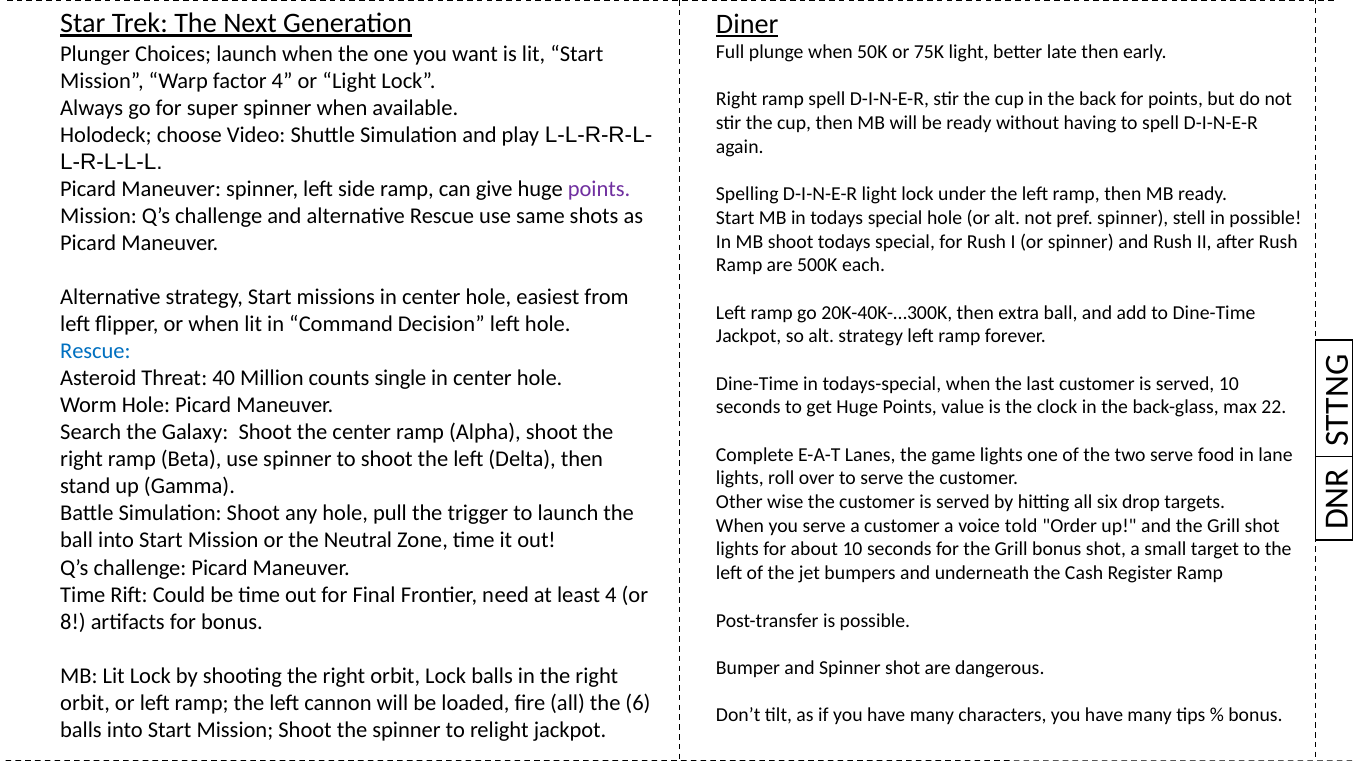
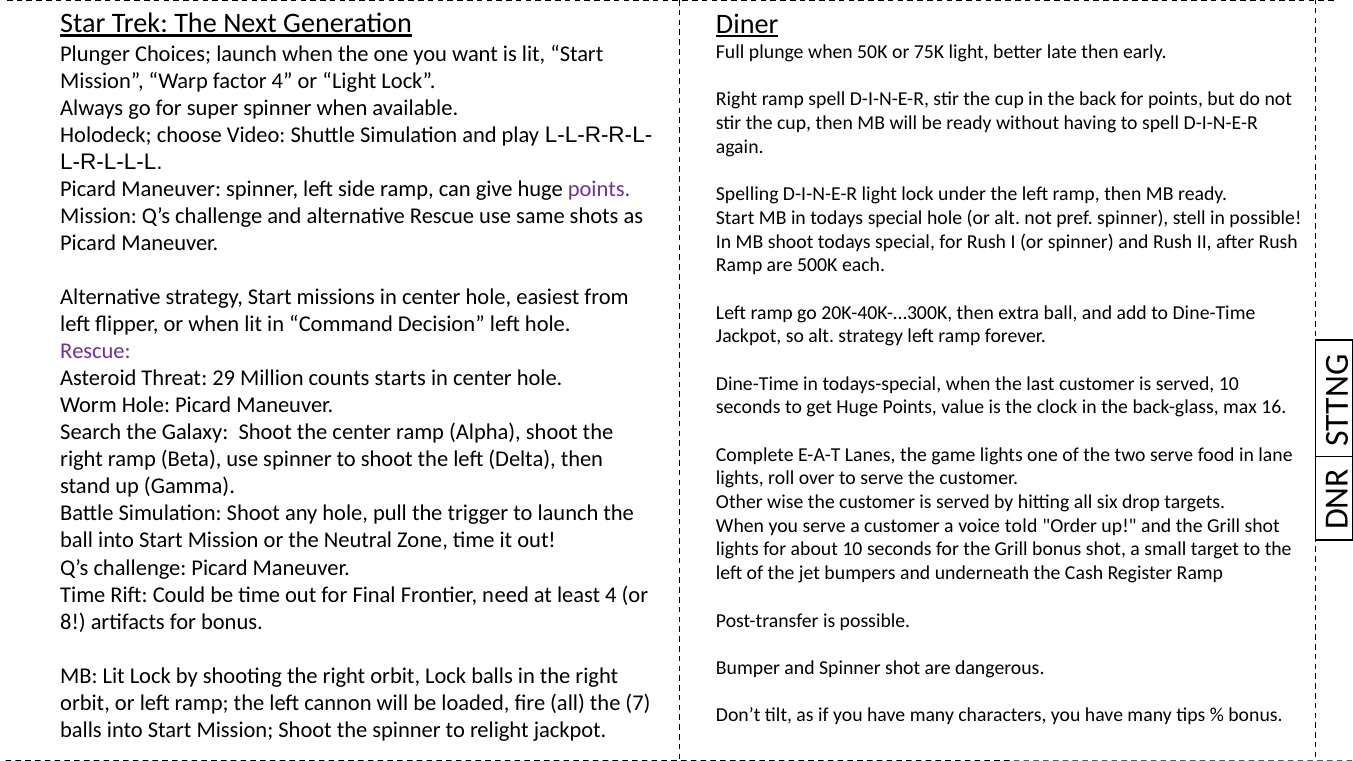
Rescue colour: blue -> purple (95, 351)
40: 40 -> 29 (224, 378)
single: single -> starts (400, 378)
22: 22 -> 16 (1274, 407)
6: 6 -> 7 (638, 703)
